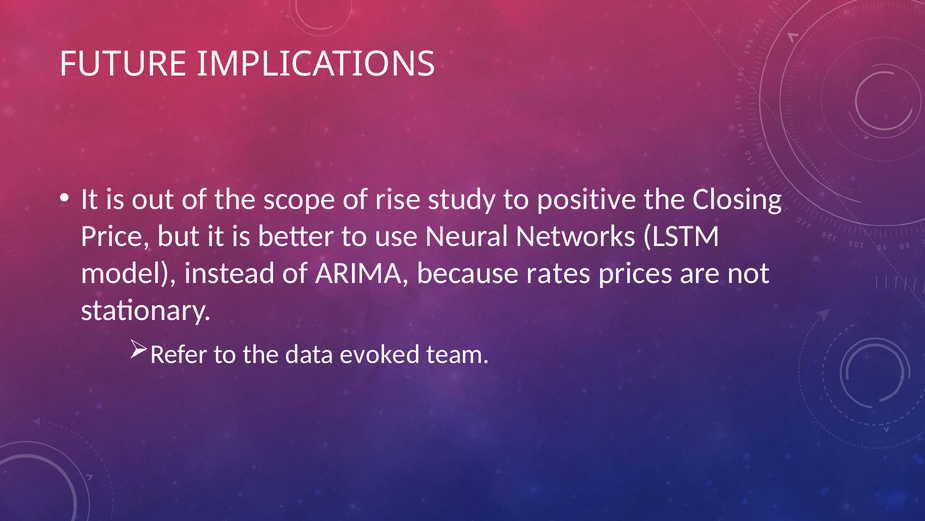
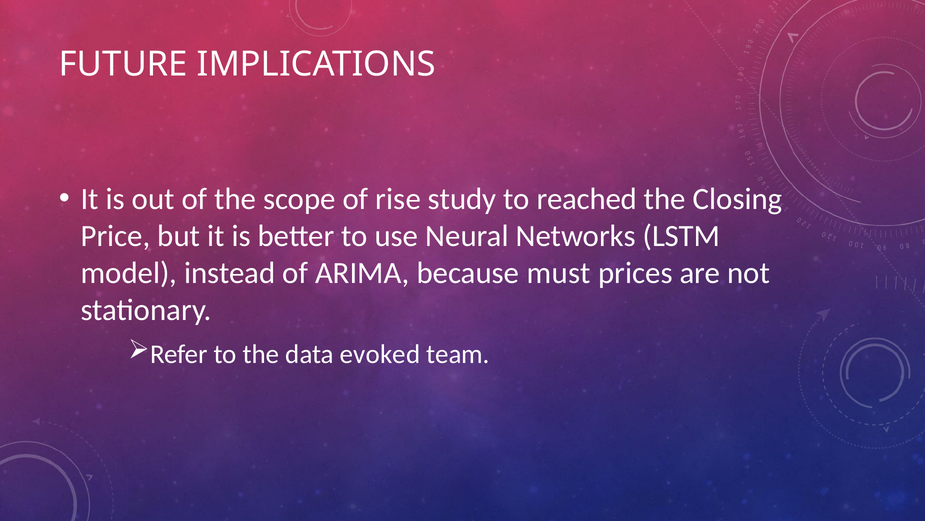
positive: positive -> reached (587, 199)
rates: rates -> must (559, 273)
